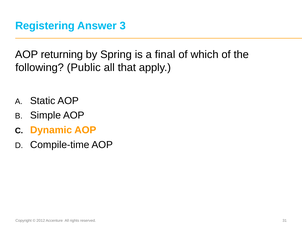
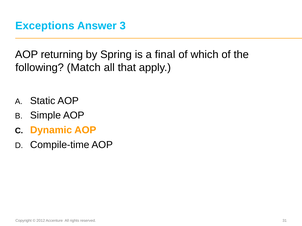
Registering: Registering -> Exceptions (45, 26)
Public: Public -> Match (84, 68)
